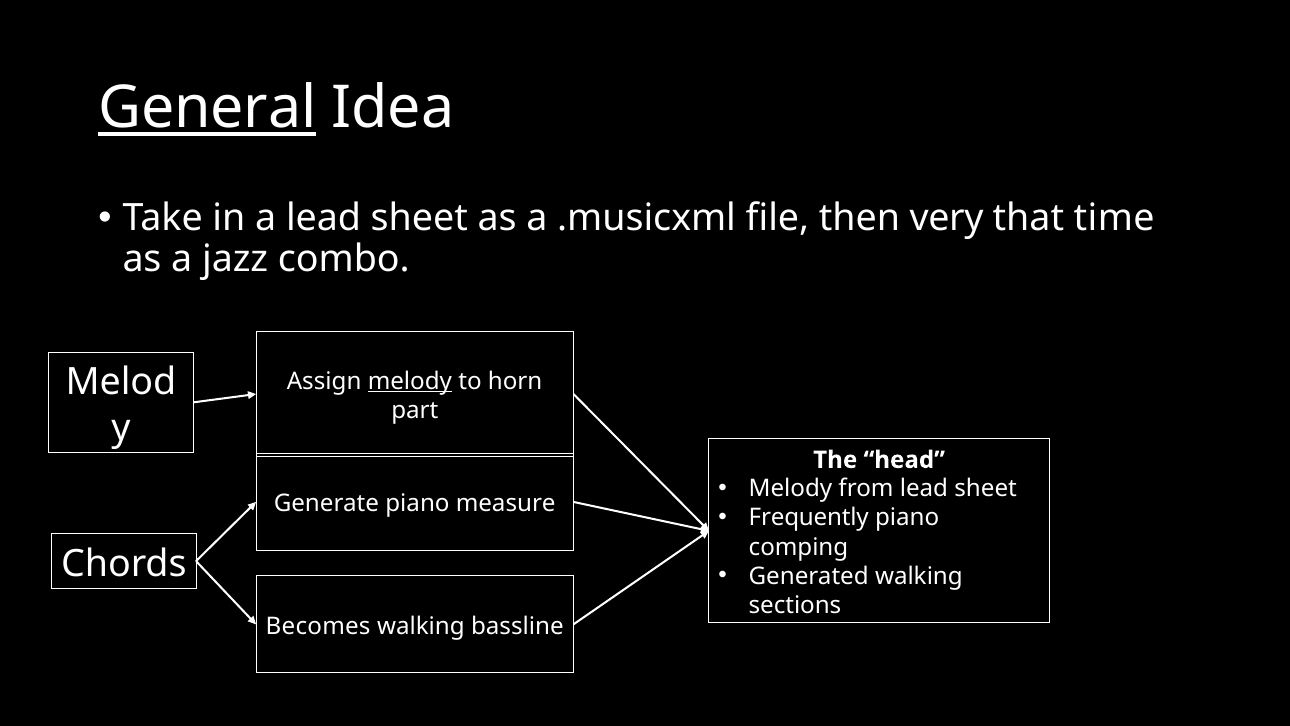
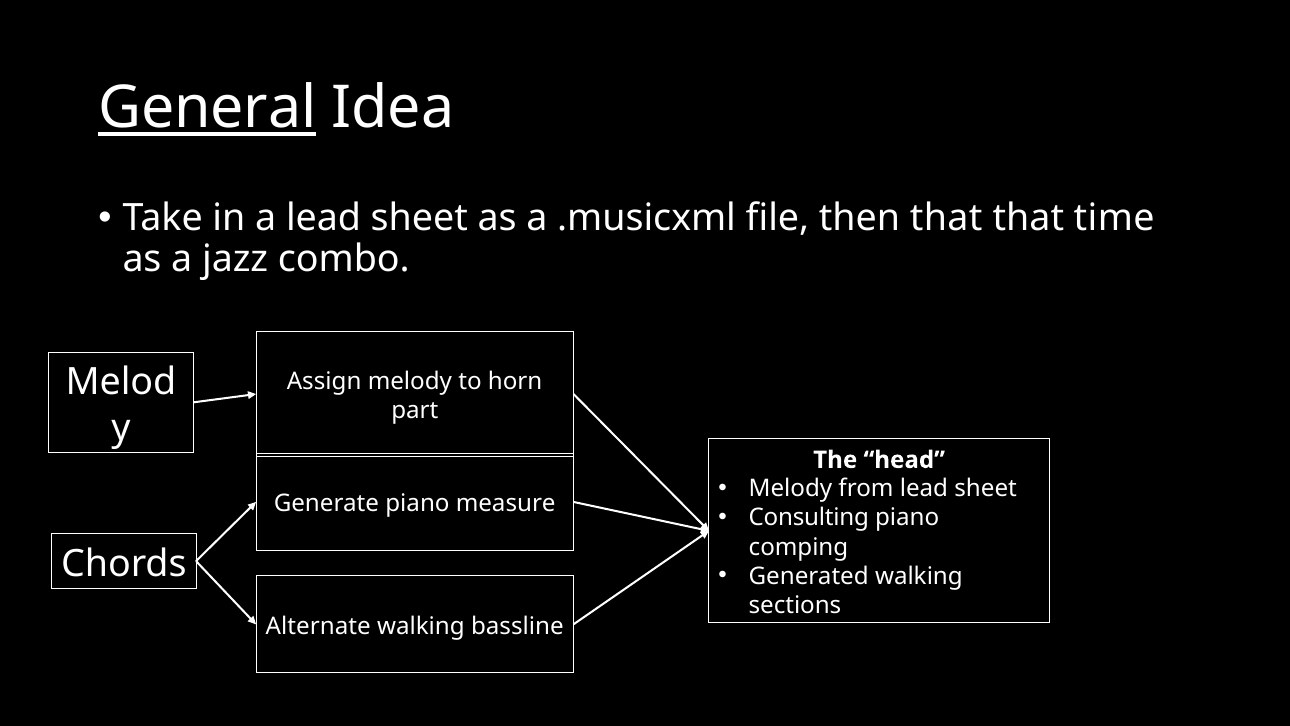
then very: very -> that (946, 218)
melody underline: present -> none (410, 381)
Frequently: Frequently -> Consulting (809, 518)
Becomes: Becomes -> Alternate (318, 626)
